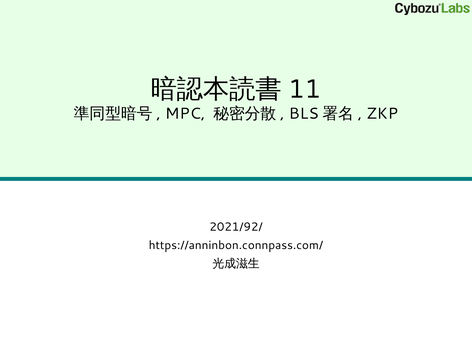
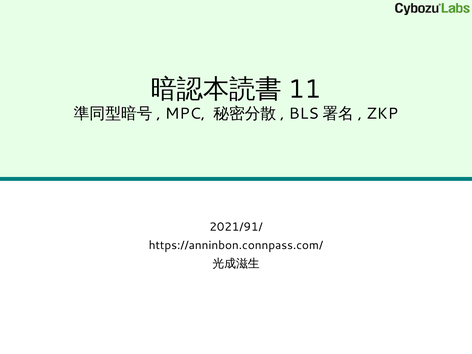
2021/92/: 2021/92/ -> 2021/91/ (236, 227)
